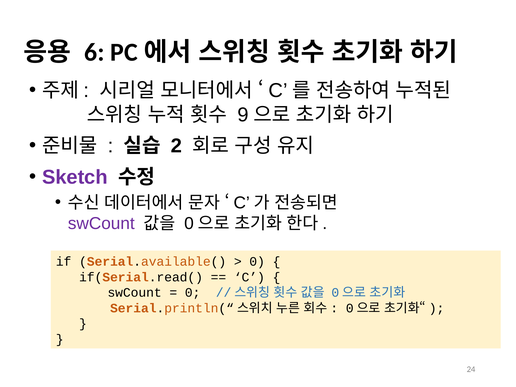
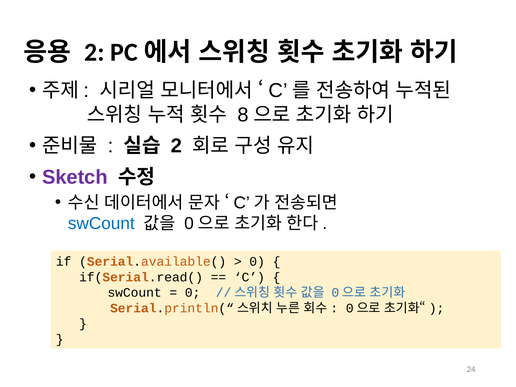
6: 6 -> 2 (94, 52)
9: 9 -> 8 (243, 115)
swCount colour: purple -> blue (101, 224)
